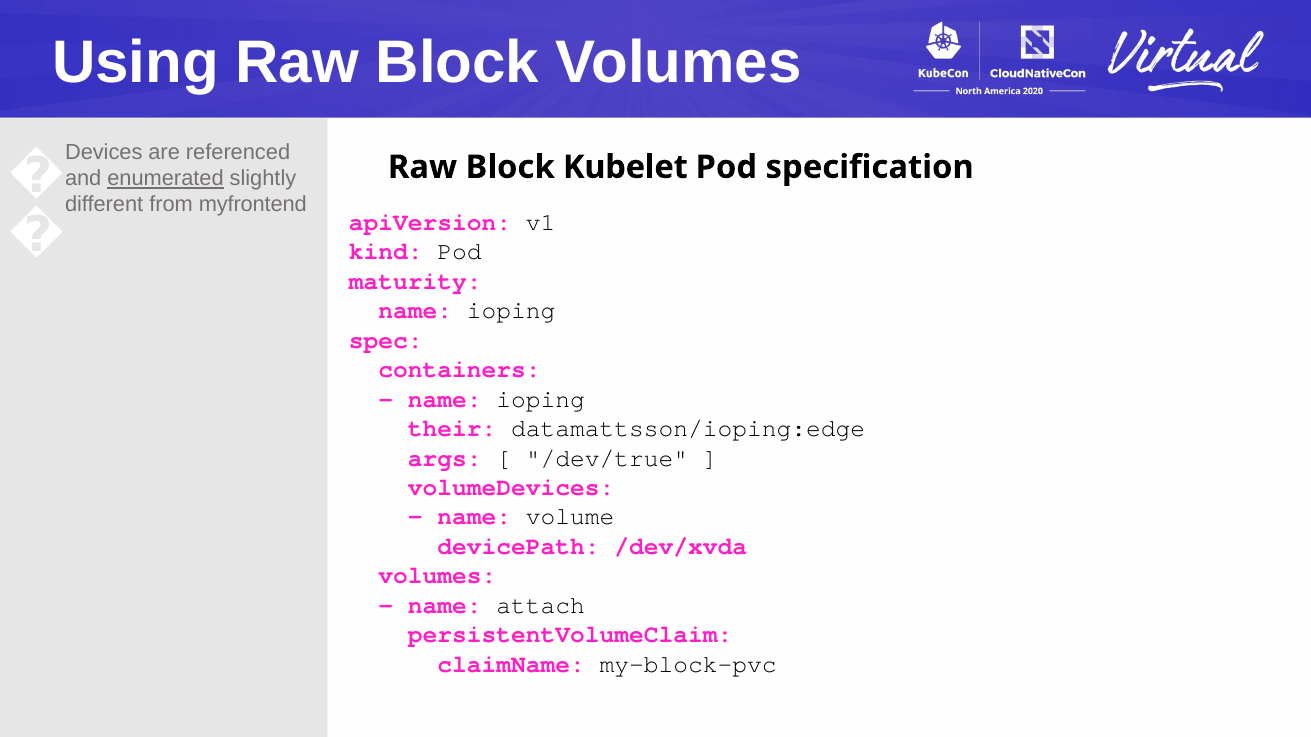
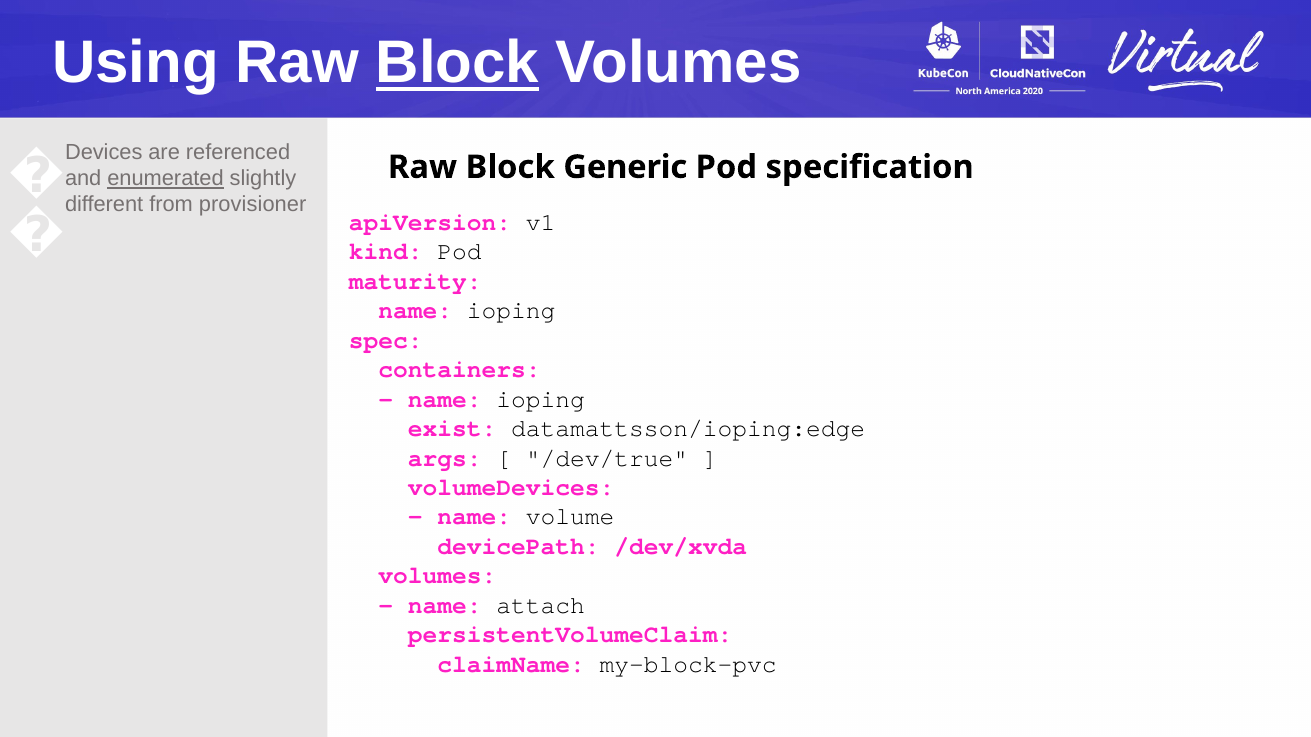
Block underline: none -> present (457, 63)
Kubelet: Kubelet -> Generic (625, 167)
myfrontend: myfrontend -> provisioner (253, 205)
their: their -> exist (452, 429)
